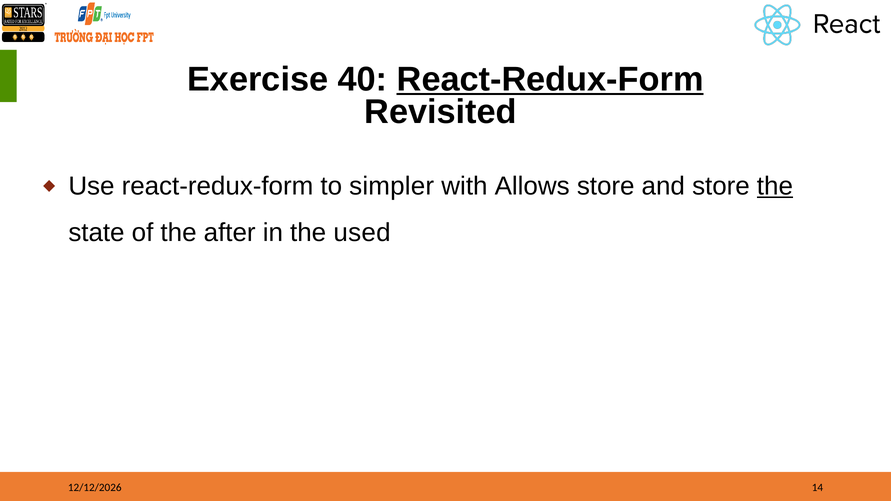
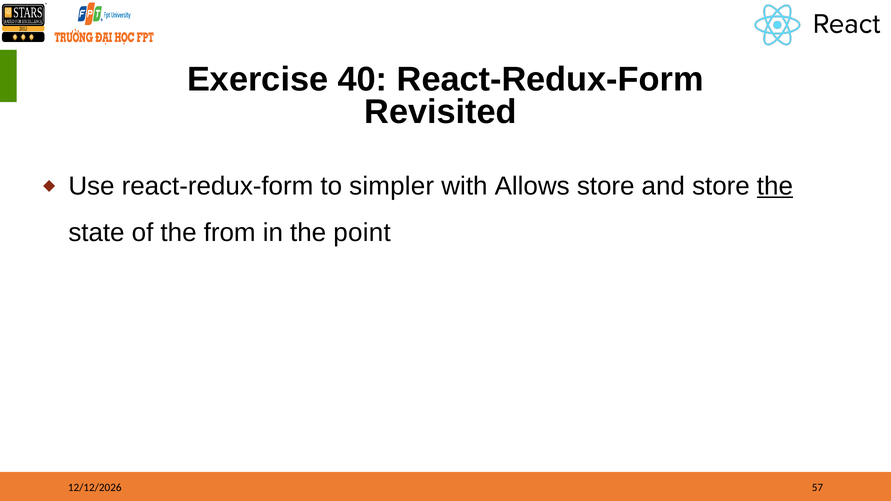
React-Redux-Form underline: present -> none (550, 79)
after: after -> from (230, 233)
used: used -> point (362, 233)
14: 14 -> 57 (817, 488)
